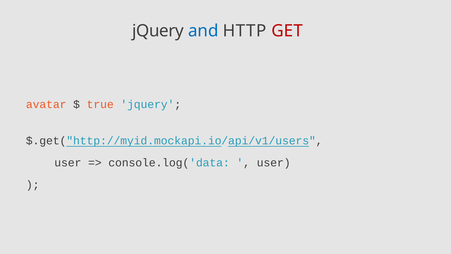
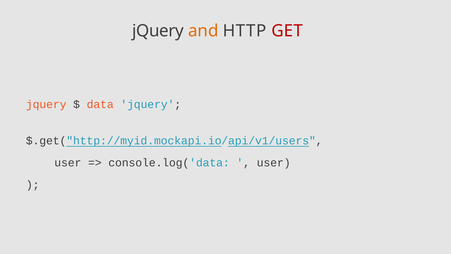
and colour: blue -> orange (203, 31)
avatar: avatar -> jquery (46, 104)
true: true -> data (100, 104)
